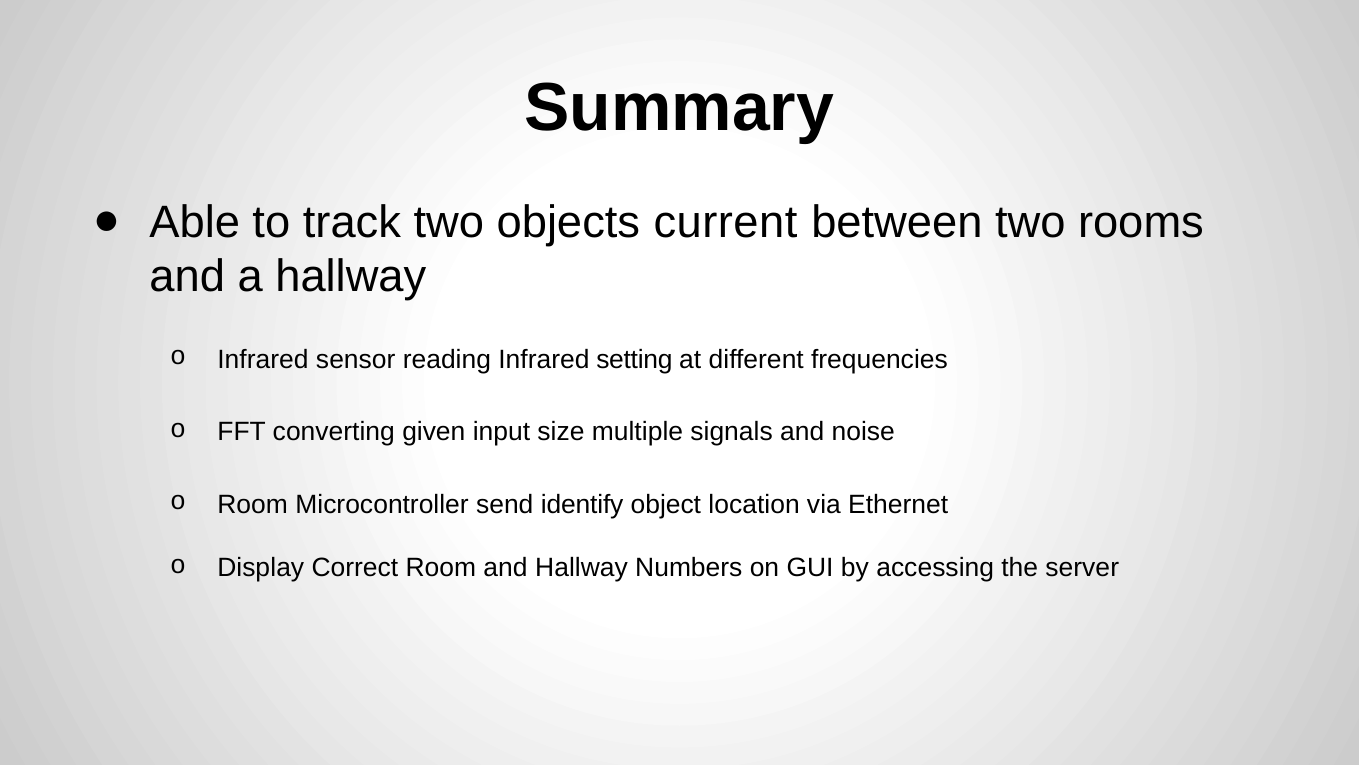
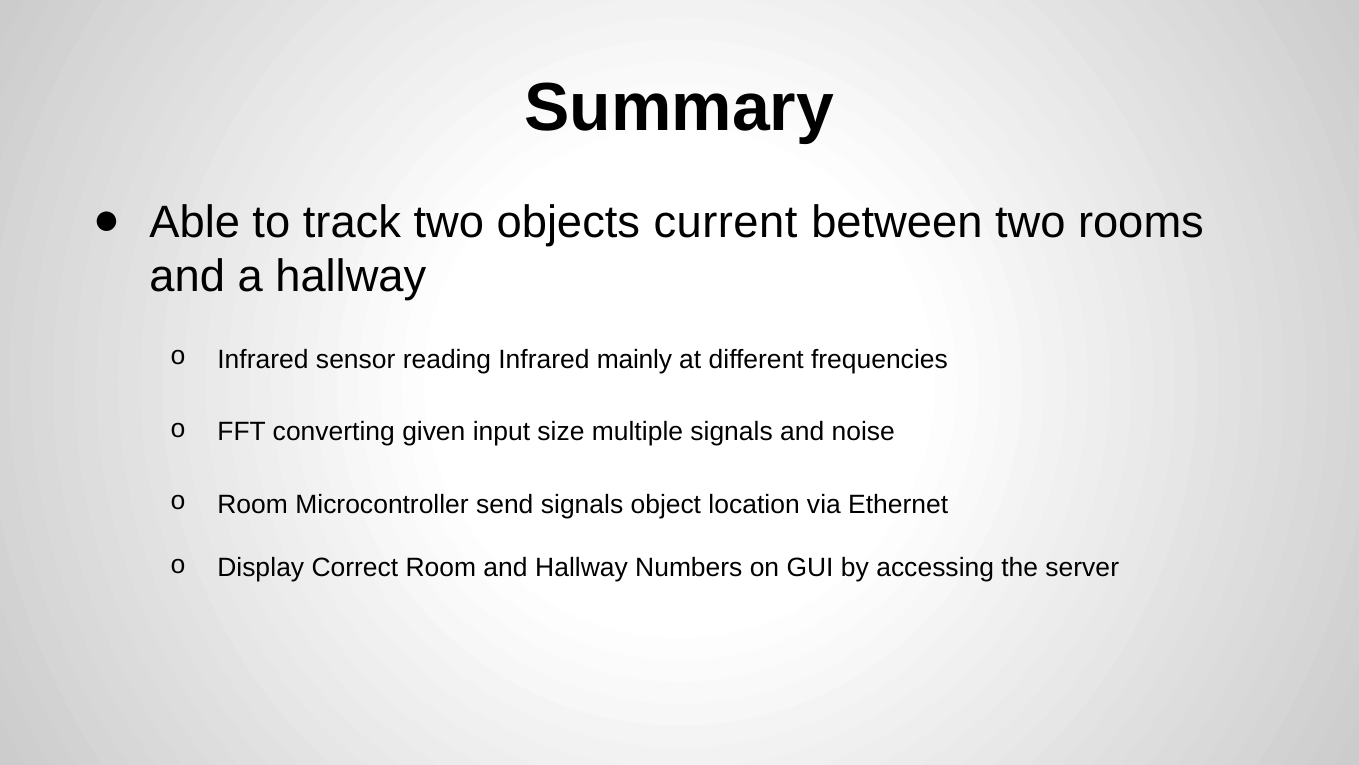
setting: setting -> mainly (634, 359)
send identify: identify -> signals (582, 504)
